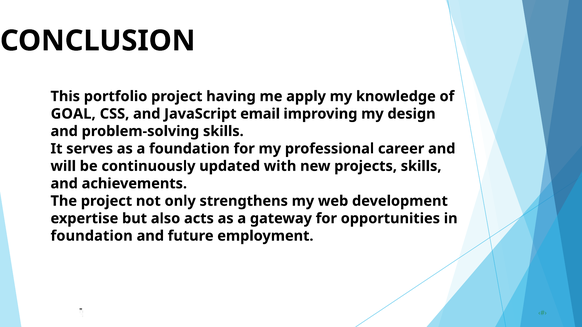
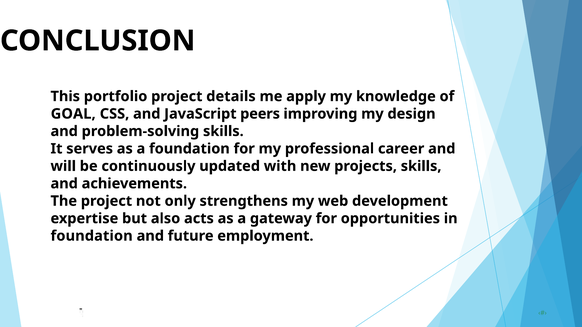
having: having -> details (231, 96)
email: email -> peers (260, 114)
